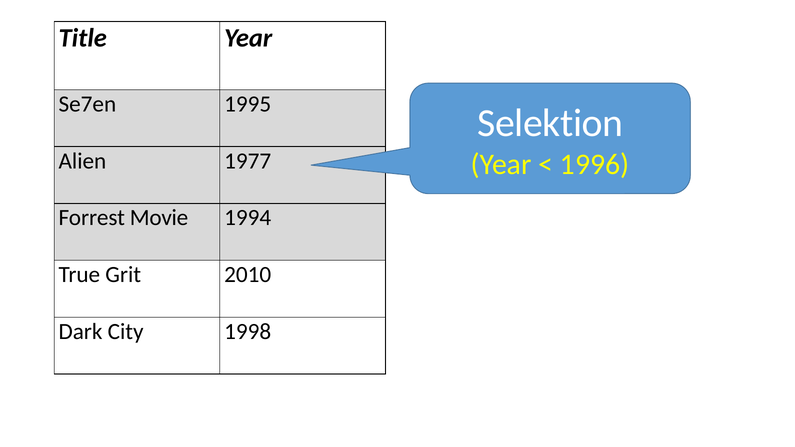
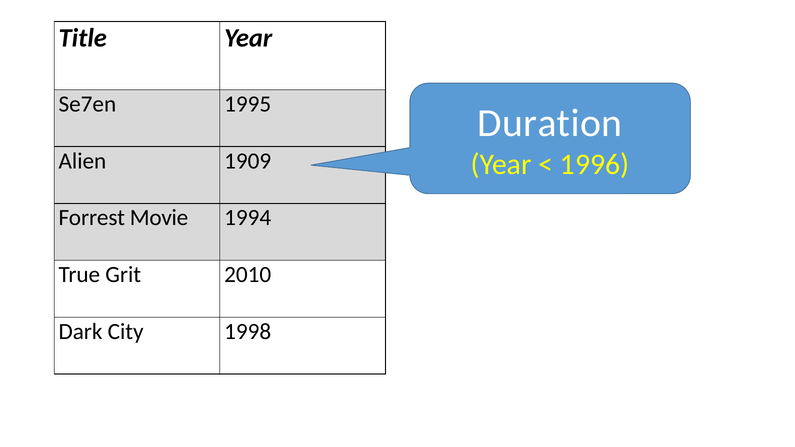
Selektion: Selektion -> Duration (550, 123)
1977: 1977 -> 1909 (248, 161)
